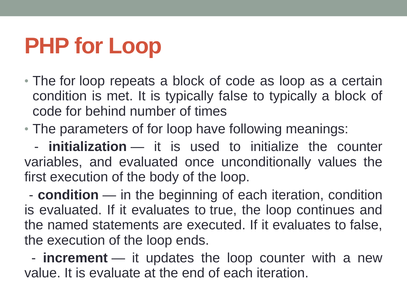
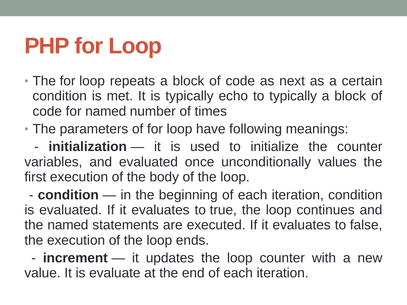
as loop: loop -> next (292, 81)
typically false: false -> echo (233, 96)
for behind: behind -> named (106, 111)
